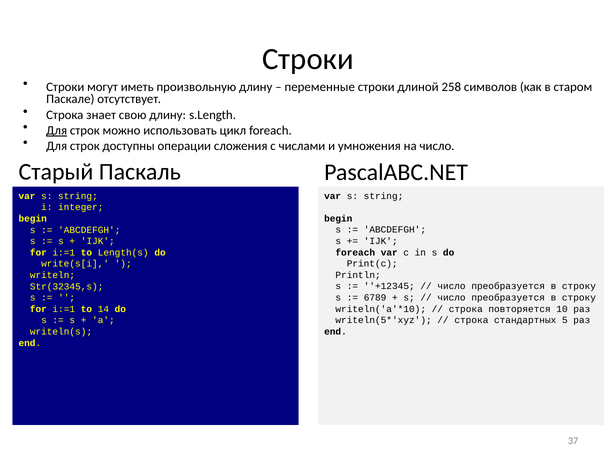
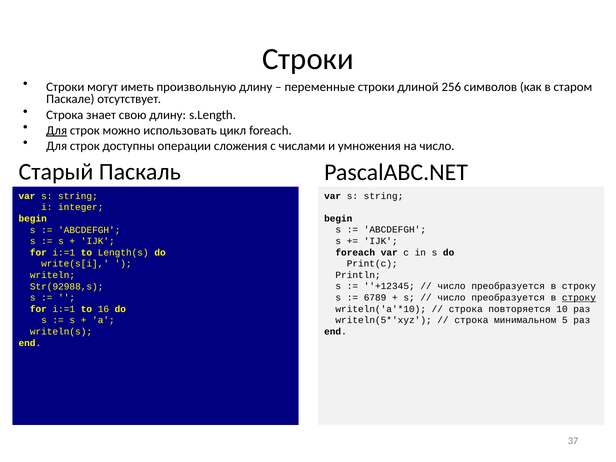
258: 258 -> 256 (451, 87)
Str(32345,s: Str(32345,s -> Str(92988,s (67, 286)
строку underline: none -> present (579, 298)
14: 14 -> 16 (103, 309)
стандартных: стандартных -> минимальном (525, 320)
